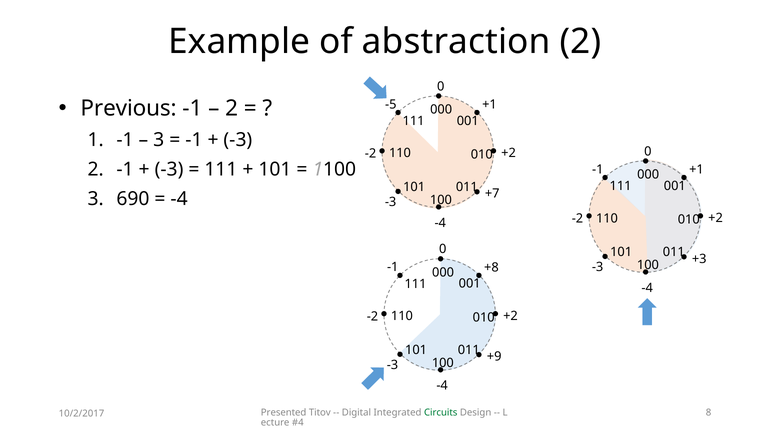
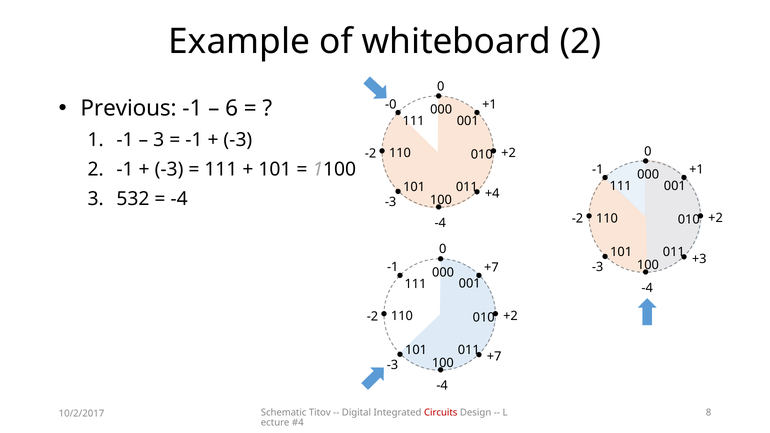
abstraction: abstraction -> whiteboard (456, 42)
2: 2 -> 6 (232, 109)
-5: -5 -> -0 (391, 104)
+7: +7 -> +4 (492, 194)
690: 690 -> 532 (133, 199)
+8: +8 -> +7 (491, 268)
+9: +9 -> +7 (494, 357)
Presented: Presented -> Schematic (284, 413)
Circuits colour: green -> red (441, 413)
